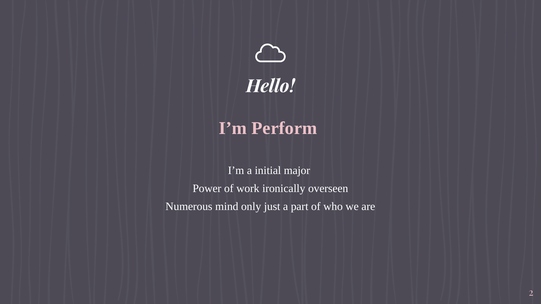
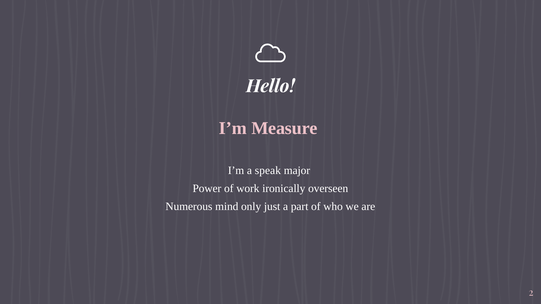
Perform: Perform -> Measure (285, 128)
initial: initial -> speak (268, 171)
